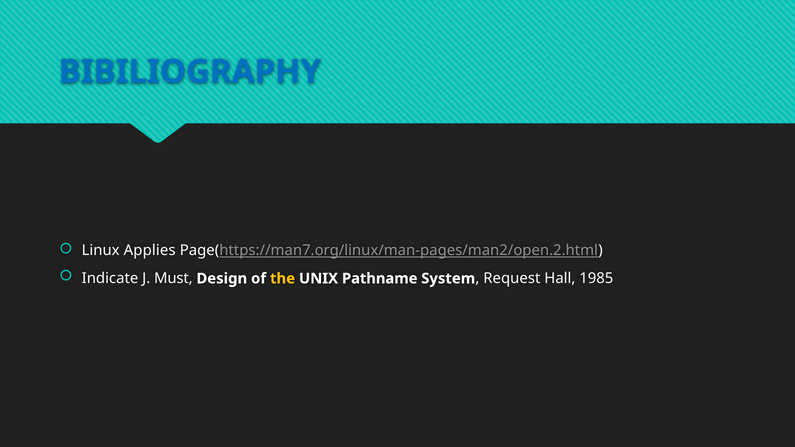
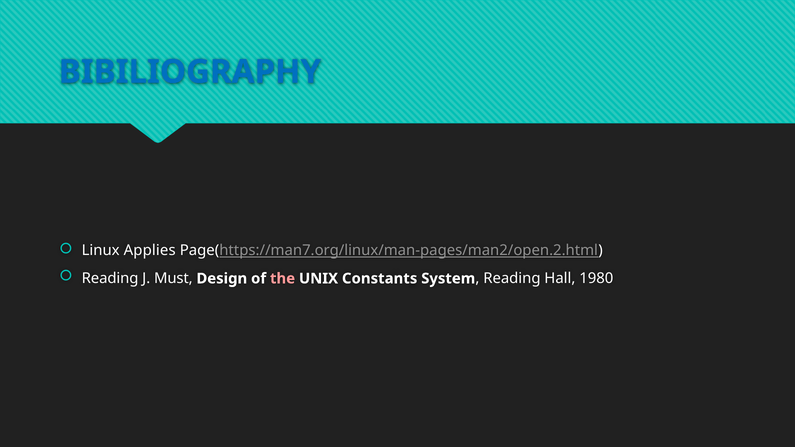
Indicate: Indicate -> Reading (110, 279)
the colour: yellow -> pink (283, 279)
Pathname: Pathname -> Constants (380, 279)
Request: Request -> Reading (512, 279)
1985: 1985 -> 1980 (596, 279)
